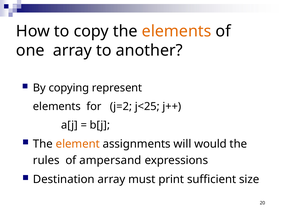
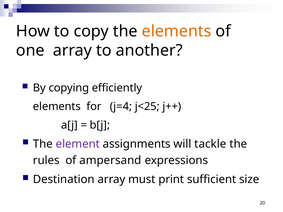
represent: represent -> efficiently (117, 88)
j=2: j=2 -> j=4 (121, 107)
element colour: orange -> purple (78, 144)
would: would -> tackle (210, 144)
